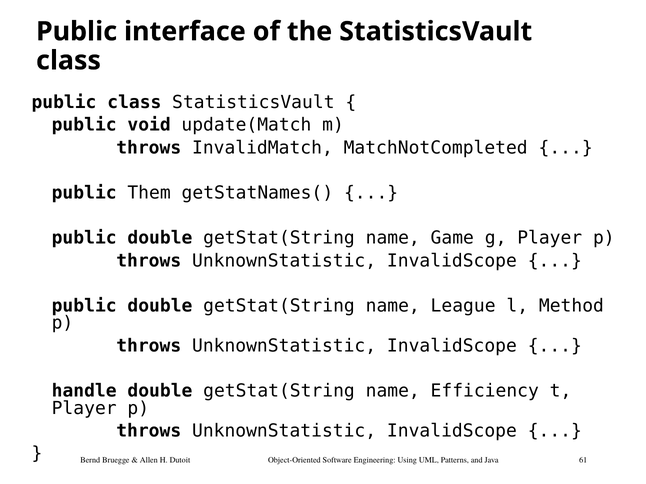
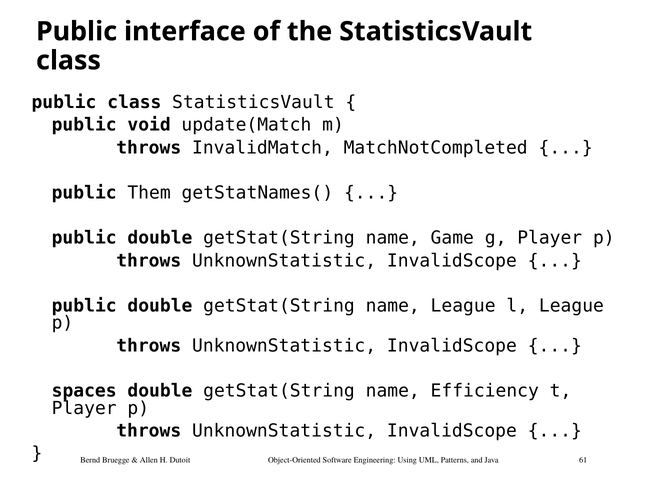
l Method: Method -> League (571, 306)
handle: handle -> spaces (84, 391)
